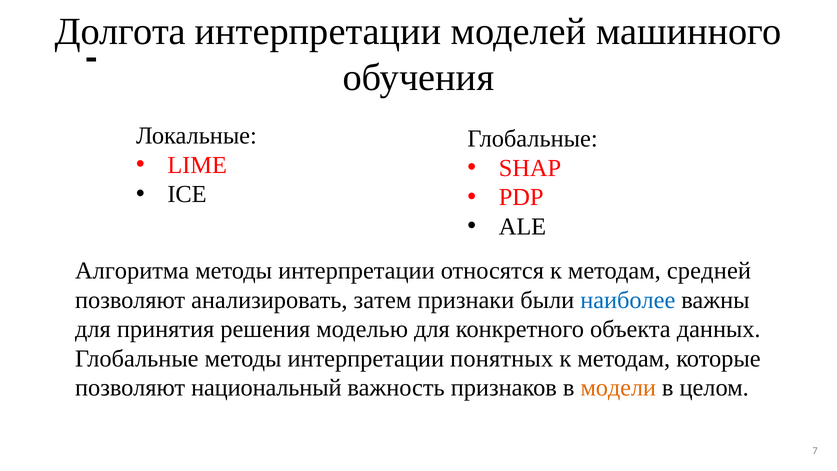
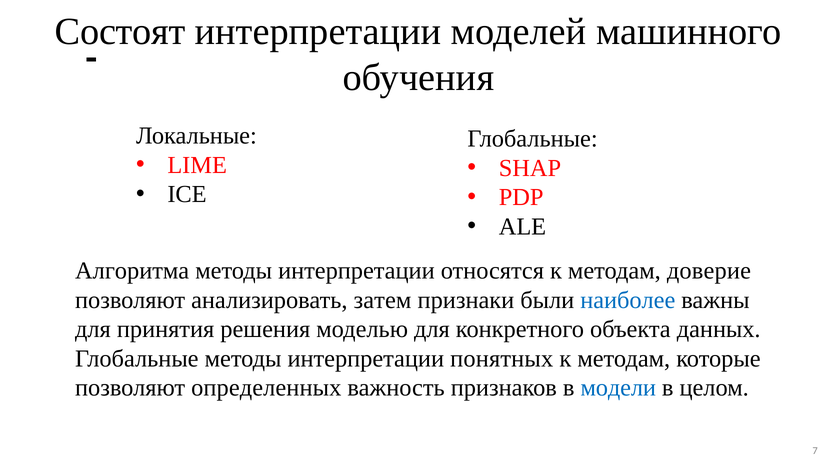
Долгота: Долгота -> Состоят (120, 32)
средней: средней -> доверие (709, 271)
национальный: национальный -> определенных (266, 388)
модели colour: orange -> blue (618, 388)
